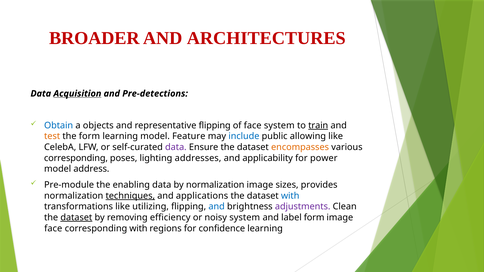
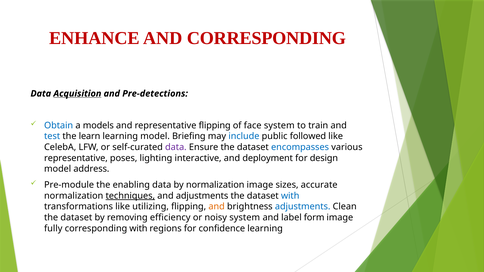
BROADER: BROADER -> ENHANCE (94, 38)
AND ARCHITECTURES: ARCHITECTURES -> CORRESPONDING (266, 38)
objects: objects -> models (98, 126)
train underline: present -> none (318, 126)
test colour: orange -> blue (52, 136)
the form: form -> learn (90, 136)
Feature: Feature -> Briefing (189, 136)
allowing: allowing -> followed (308, 136)
encompasses colour: orange -> blue (300, 147)
corresponding: corresponding -> representative (76, 158)
addresses: addresses -> interactive (198, 158)
applicability: applicability -> deployment (268, 158)
power: power -> design (324, 158)
provides: provides -> accurate (319, 185)
and applications: applications -> adjustments (202, 196)
and colour: blue -> orange (217, 207)
adjustments colour: purple -> blue (303, 207)
dataset underline: present -> none (76, 218)
face: face -> fully (53, 229)
